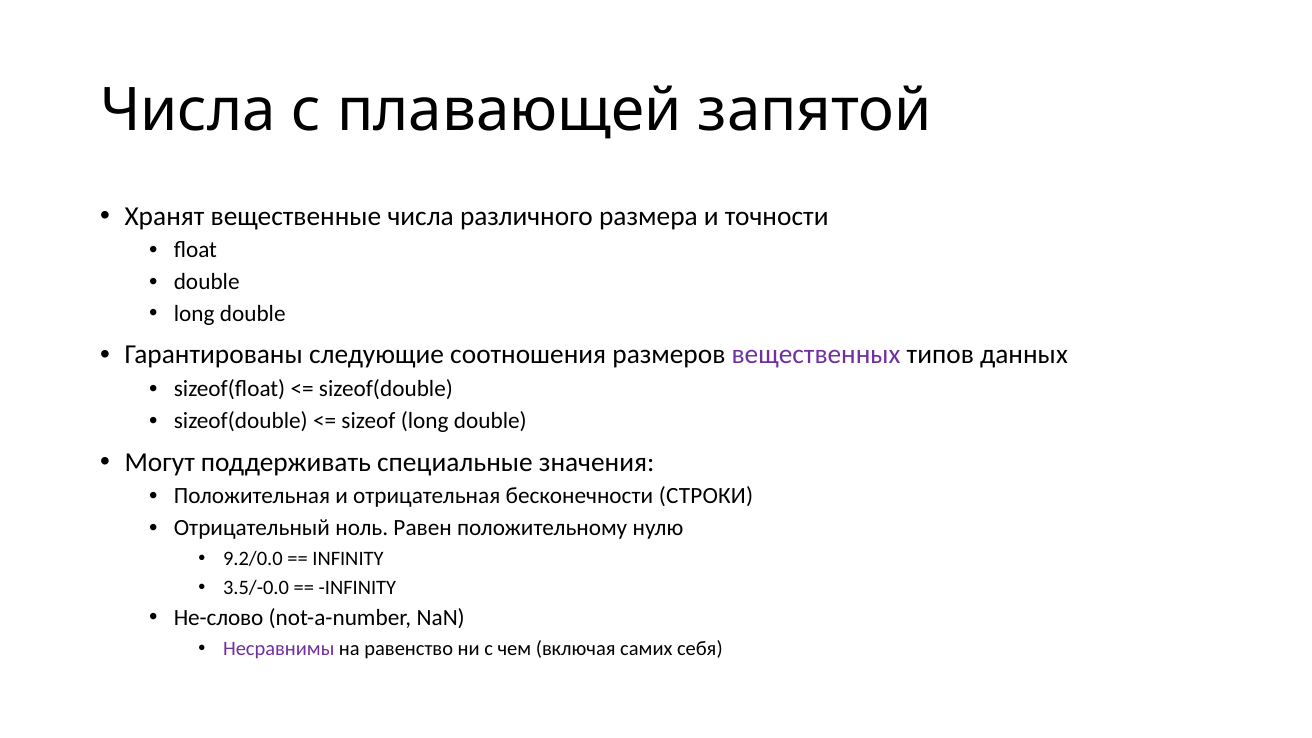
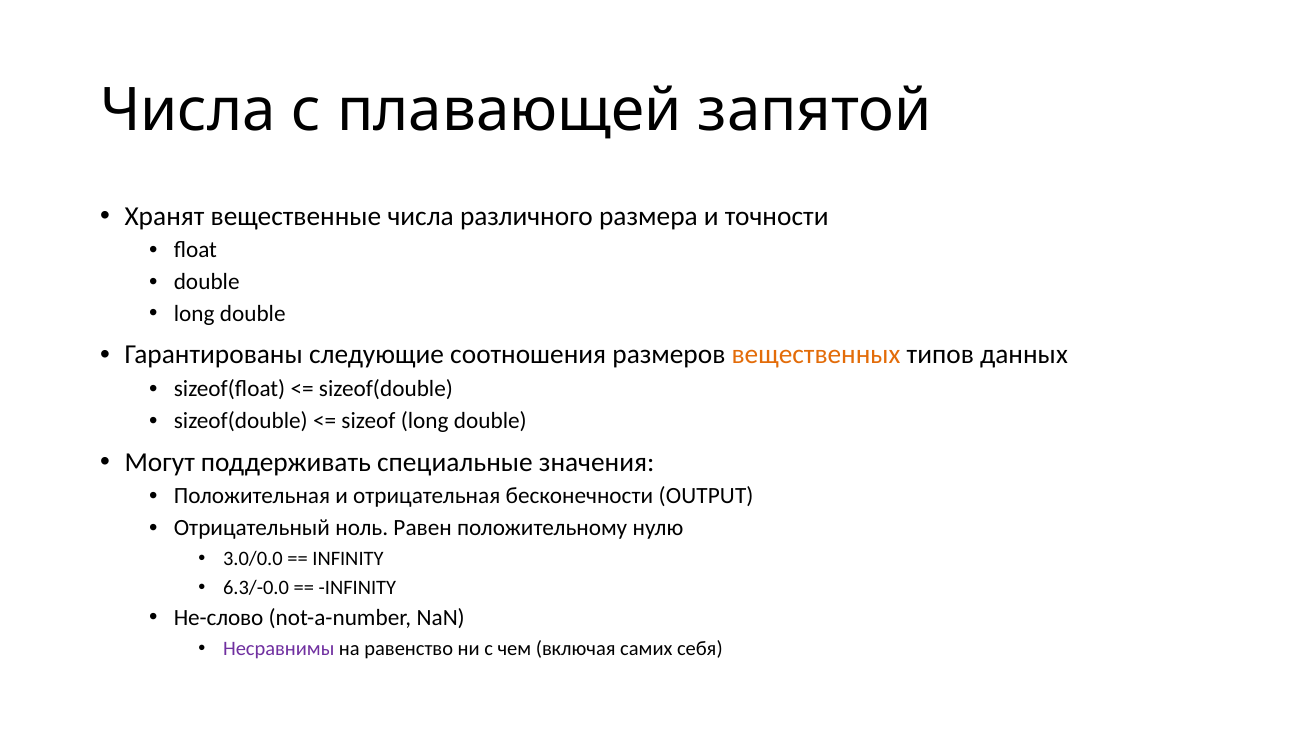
вещественных colour: purple -> orange (816, 355)
СТРОКИ: СТРОКИ -> OUTPUT (706, 496)
9.2/0.0: 9.2/0.0 -> 3.0/0.0 (253, 558)
3.5/-0.0: 3.5/-0.0 -> 6.3/-0.0 (256, 587)
